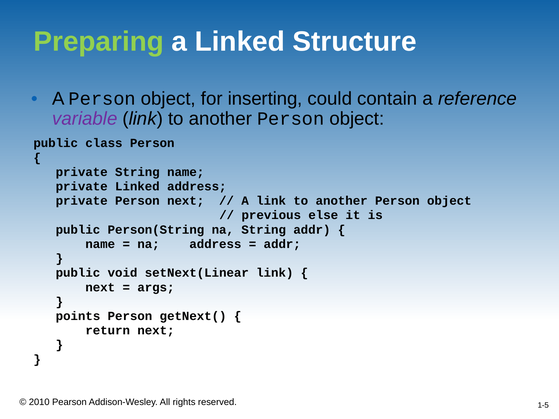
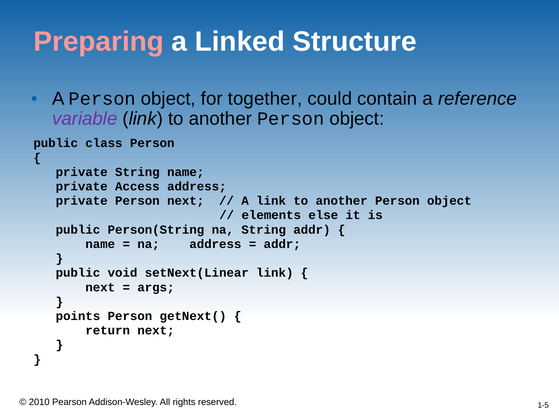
Preparing colour: light green -> pink (99, 42)
inserting: inserting -> together (265, 99)
private Linked: Linked -> Access (137, 187)
previous: previous -> elements (271, 215)
